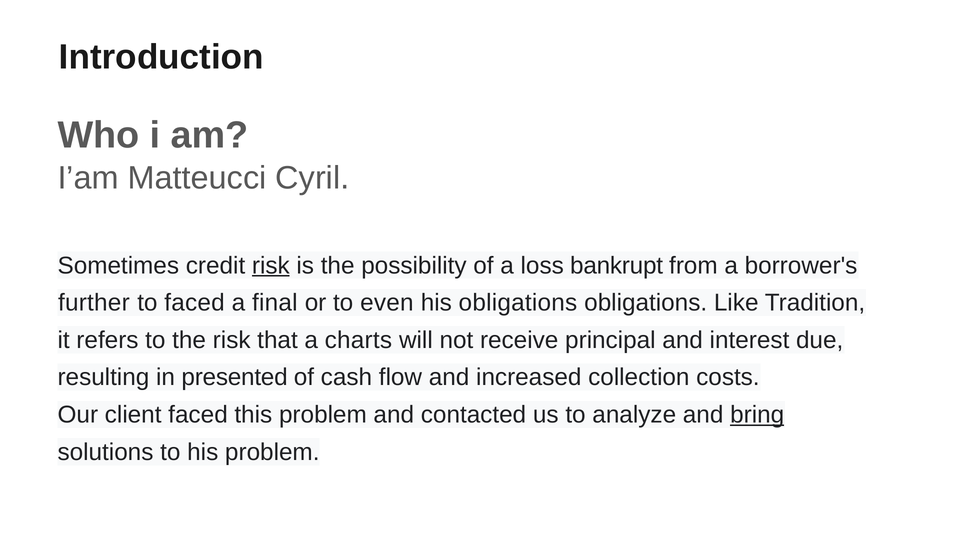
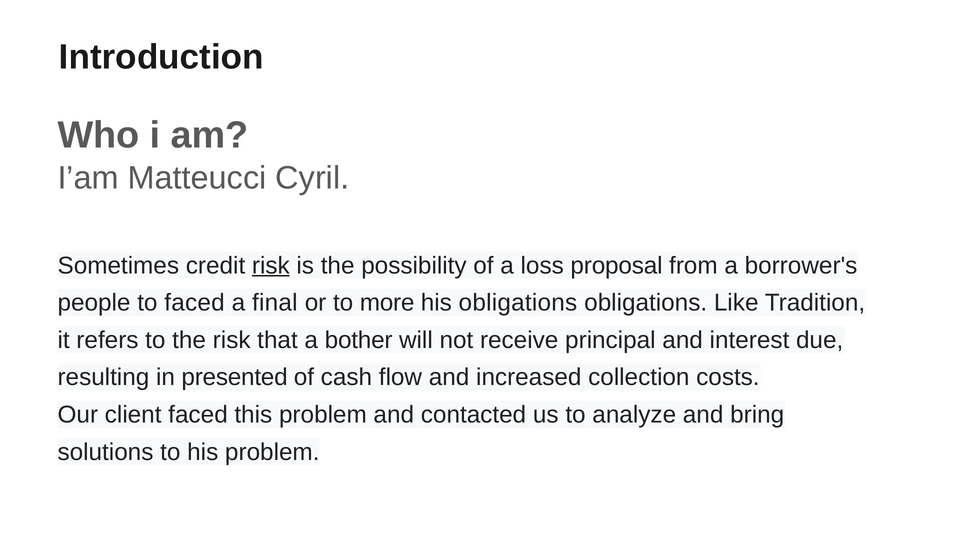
bankrupt: bankrupt -> proposal (617, 266)
further: further -> people (94, 303)
even: even -> more (387, 303)
charts: charts -> bother (359, 340)
bring underline: present -> none (757, 415)
